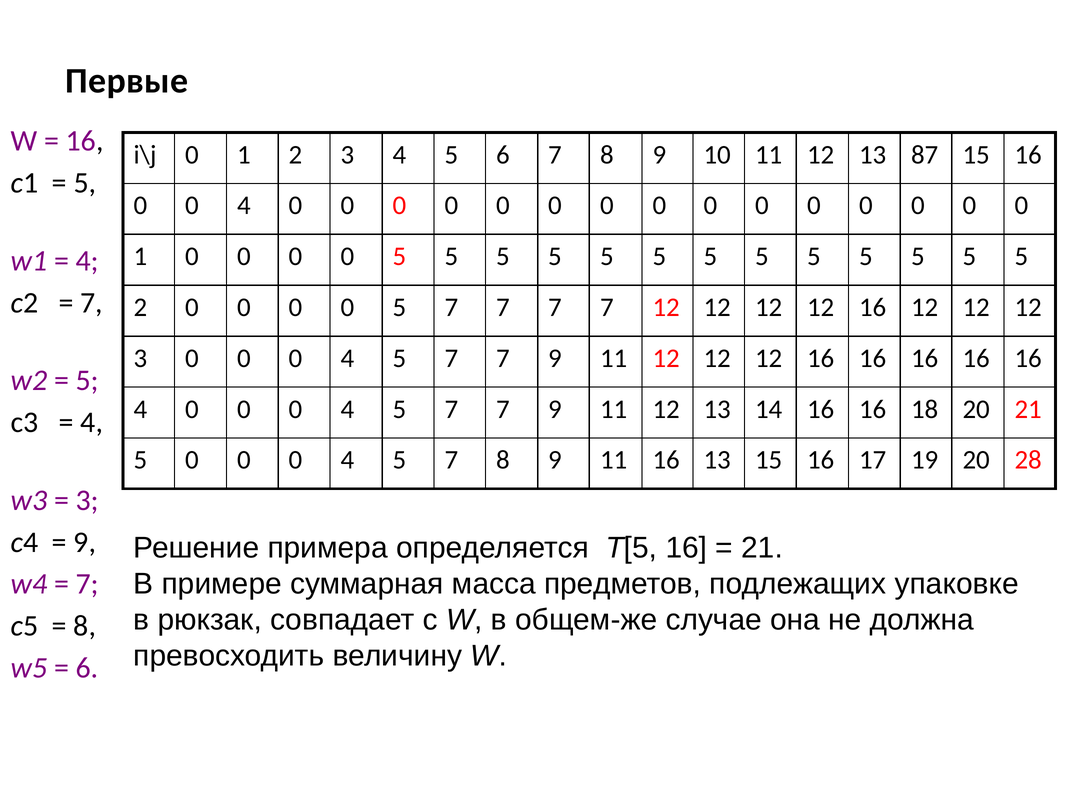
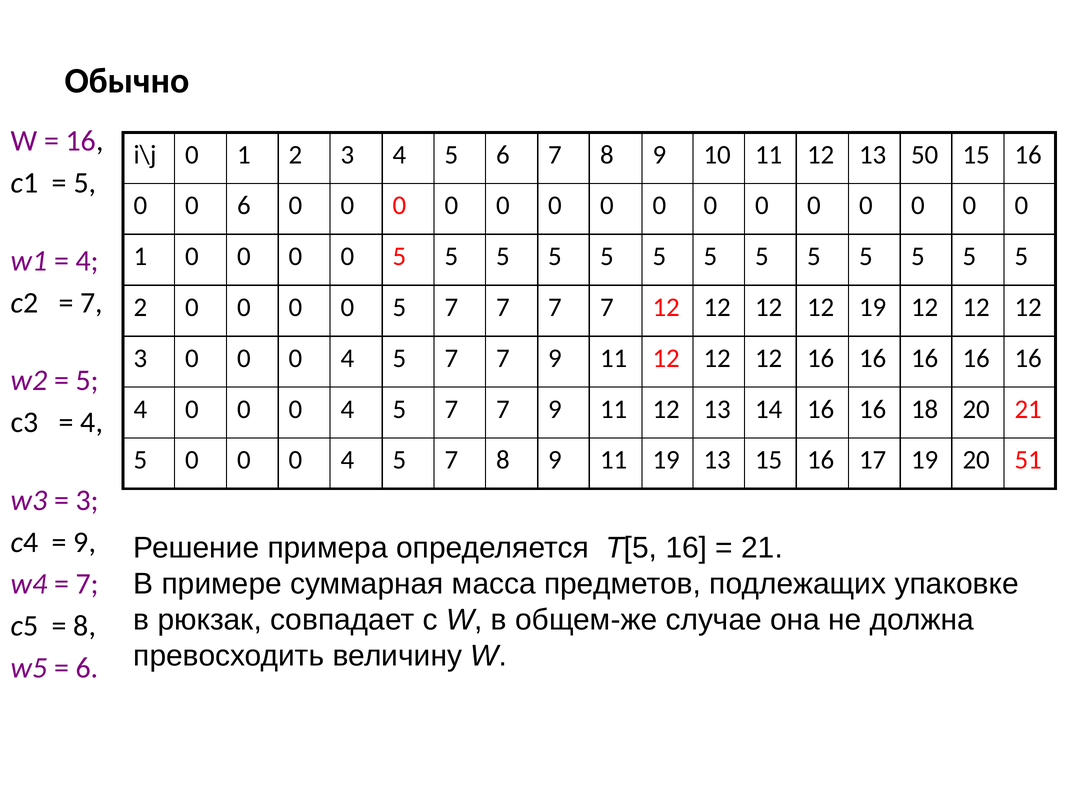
Первые: Первые -> Обычно (127, 81)
87: 87 -> 50 (925, 155)
4: 4 -> 6 (244, 206)
16: 16 -> 19 (873, 307)
11 16: 16 -> 19 (666, 460)
28: 28 -> 51 (1028, 460)
